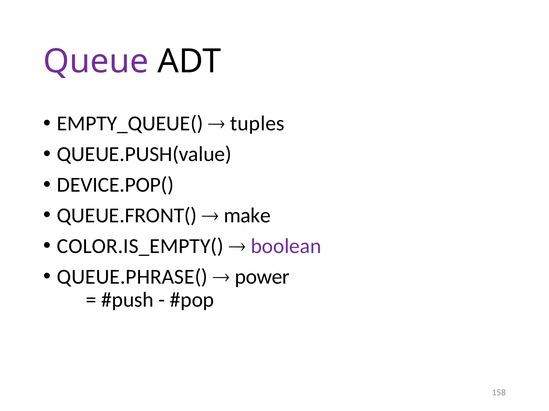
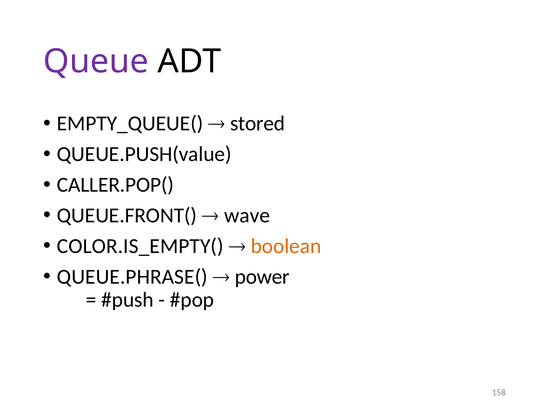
tuples: tuples -> stored (258, 124)
DEVICE.POP(: DEVICE.POP( -> CALLER.POP( (115, 185)
make: make -> wave (247, 216)
boolean colour: purple -> orange (286, 247)
